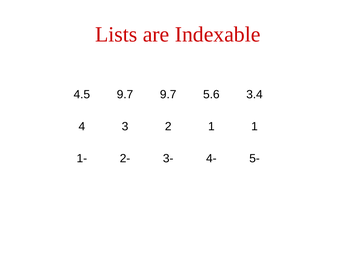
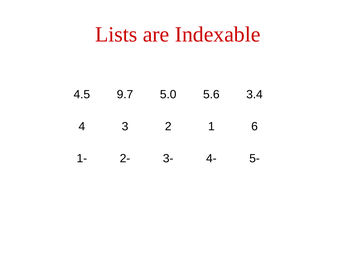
9.7 9.7: 9.7 -> 5.0 (168, 94)
1 1: 1 -> 6 (255, 126)
